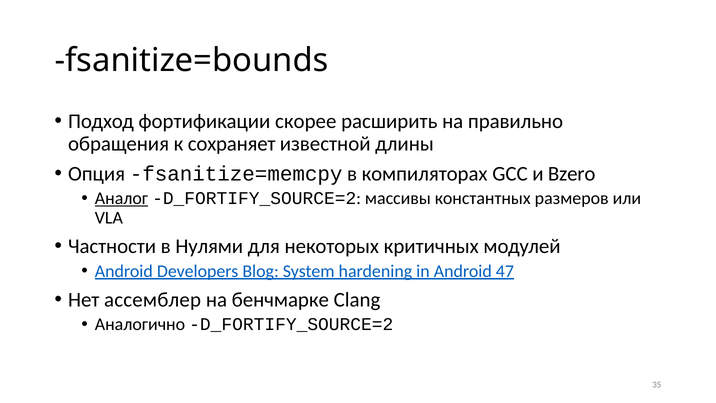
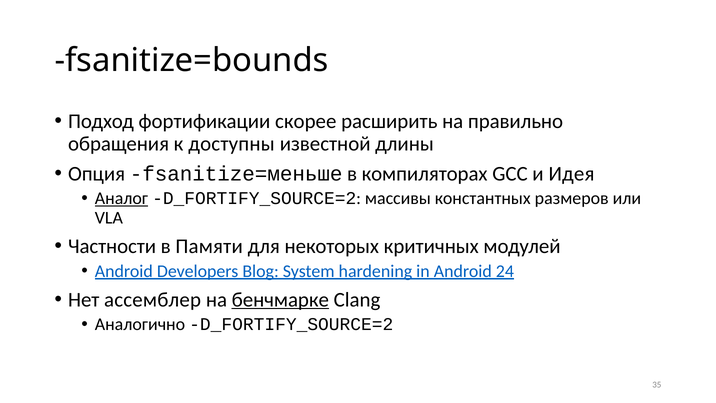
сохраняет: сохраняет -> доступны (231, 144)
fsanitize=memcpy: fsanitize=memcpy -> fsanitize=меньше (236, 174)
Bzero: Bzero -> Идея (571, 174)
Нулями: Нулями -> Памяти (209, 246)
47: 47 -> 24 (505, 271)
бенчмарке underline: none -> present (280, 299)
